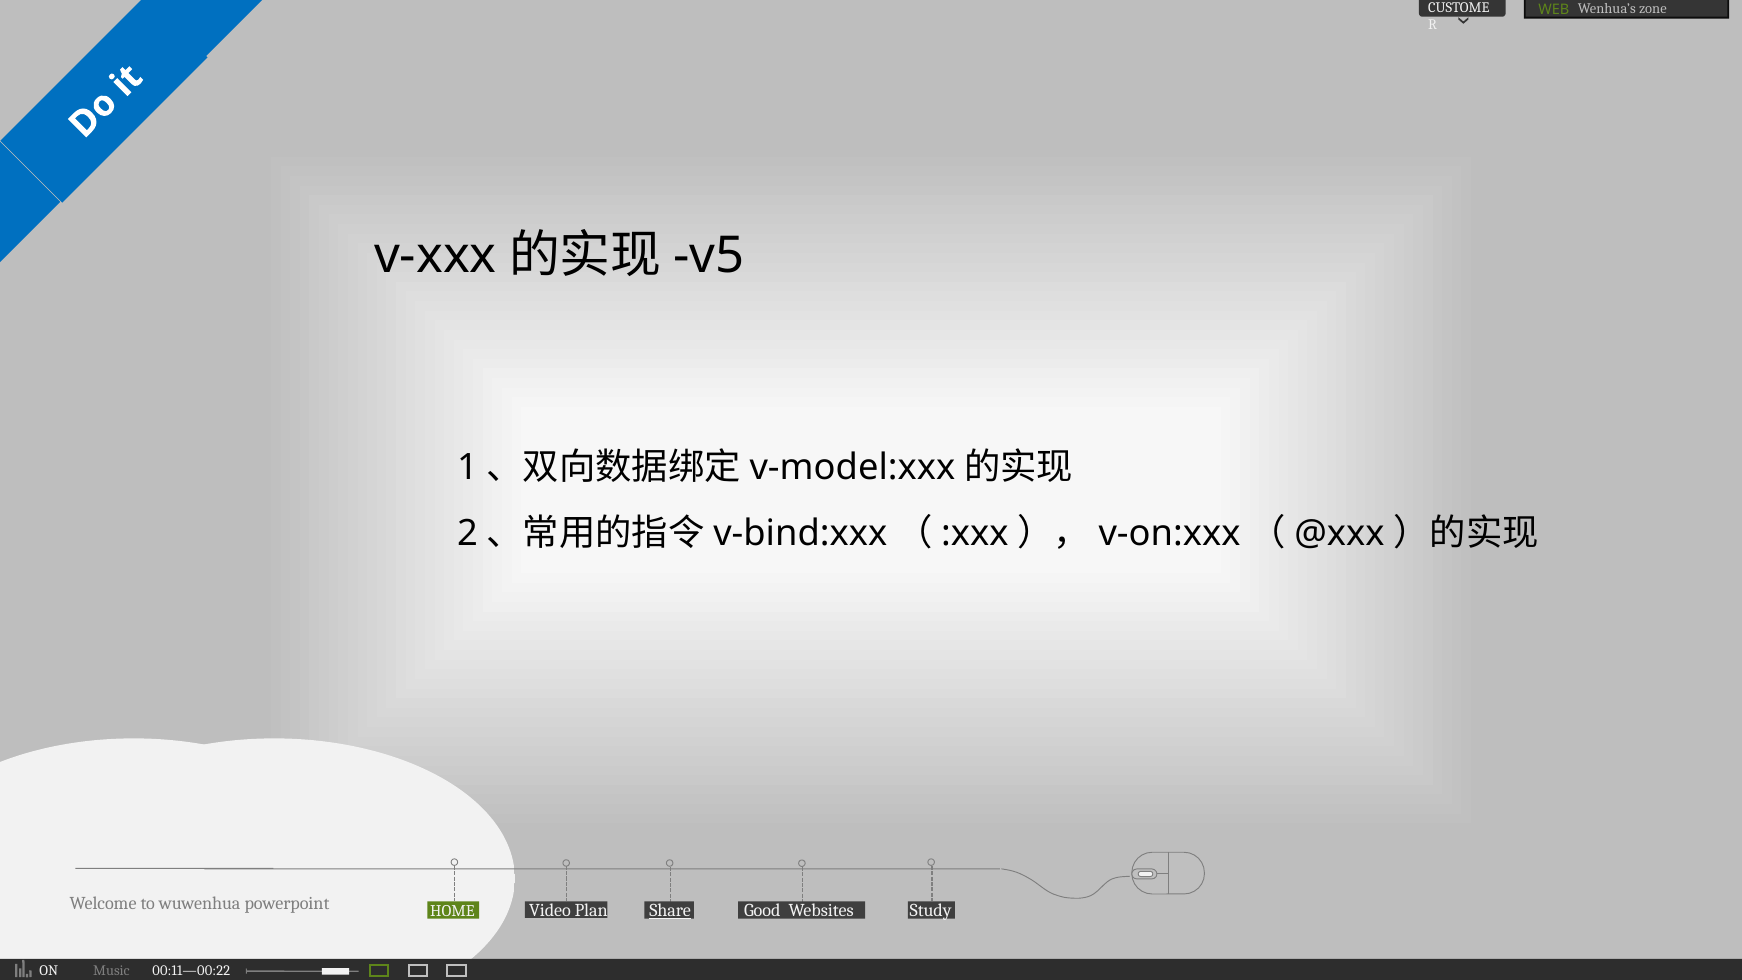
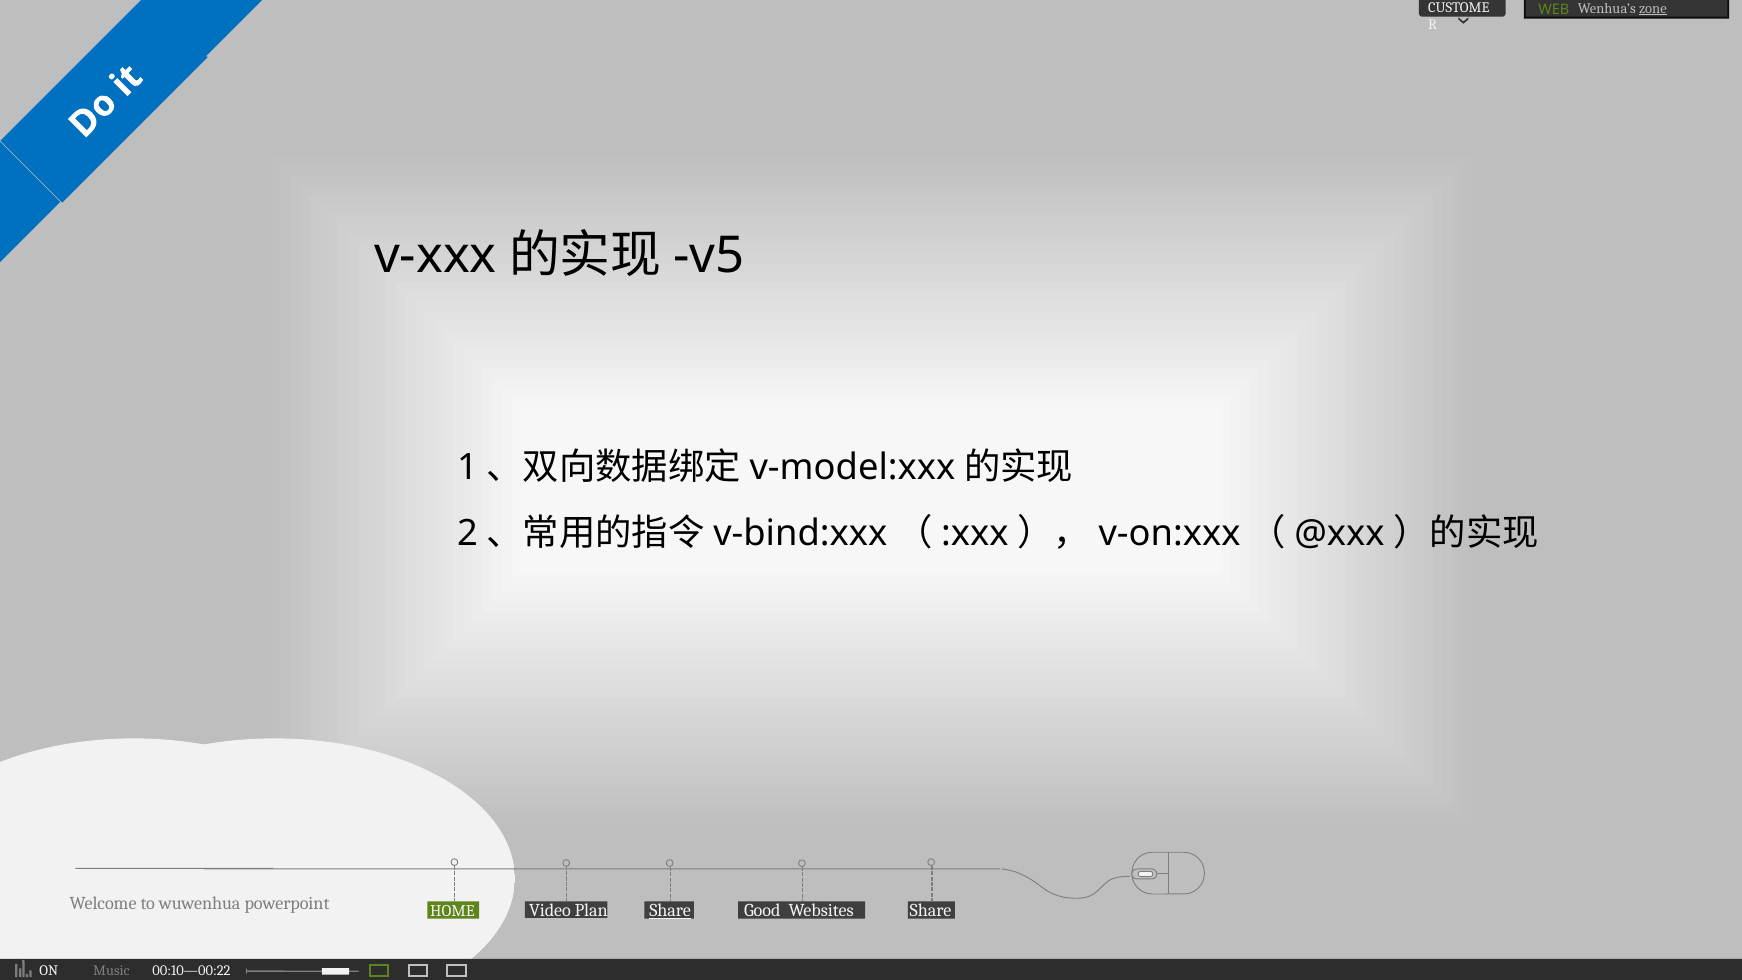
zone underline: none -> present (1653, 9)
Websites Study: Study -> Share (931, 911)
00:11—00:22: 00:11—00:22 -> 00:10—00:22 (191, 971)
